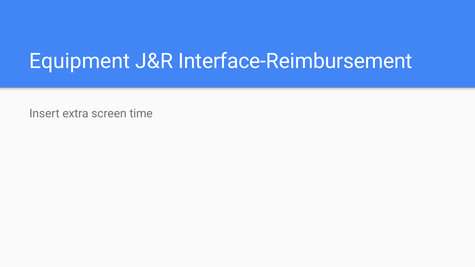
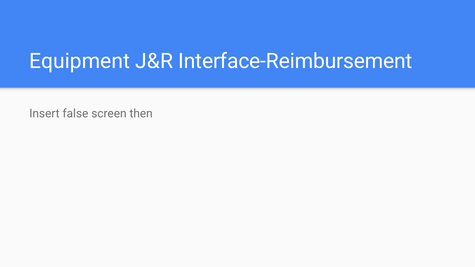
extra: extra -> false (75, 114)
time: time -> then (141, 114)
